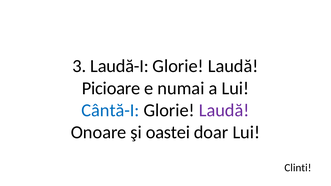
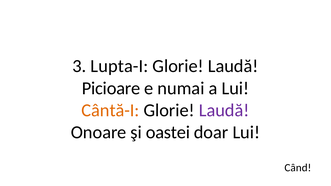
Laudă-I: Laudă-I -> Lupta-I (119, 66)
Cântă-I colour: blue -> orange (110, 110)
Clinti: Clinti -> Când (298, 168)
